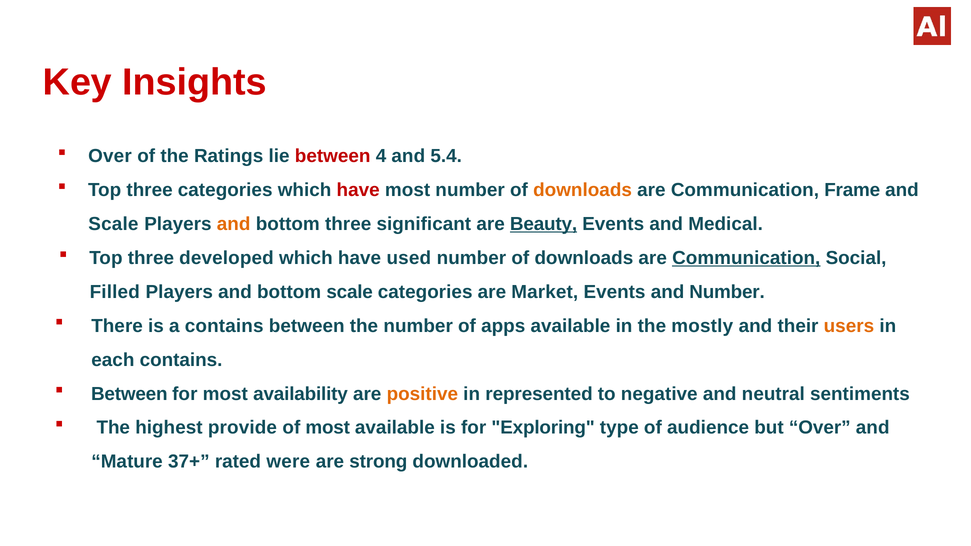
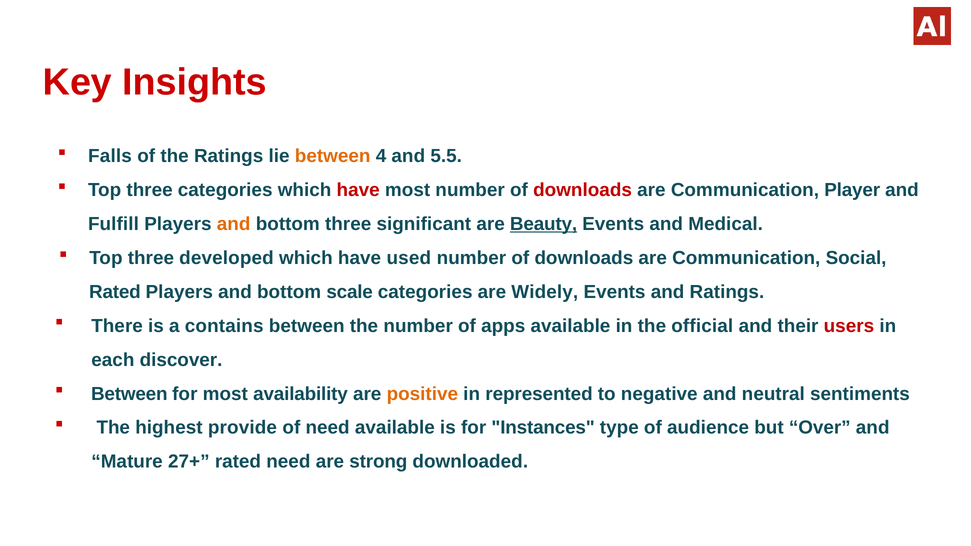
Over: Over -> Falls (110, 156)
between colour: red -> orange (333, 156)
5.4: 5.4 -> 5.5 (446, 156)
downloads colour: orange -> red (583, 190)
Frame: Frame -> Player (852, 190)
Scale: Scale -> Fulfill (113, 224)
Communication underline: present -> none (746, 258)
Filled: Filled -> Rated (115, 292)
Market: Market -> Widely (545, 292)
and Number: Number -> Ratings (727, 292)
mostly: mostly -> official (702, 326)
users colour: orange -> red (849, 326)
each contains: contains -> discover (181, 360)
of most: most -> need (328, 428)
Exploring: Exploring -> Instances (543, 428)
37+: 37+ -> 27+ (189, 462)
rated were: were -> need (288, 462)
